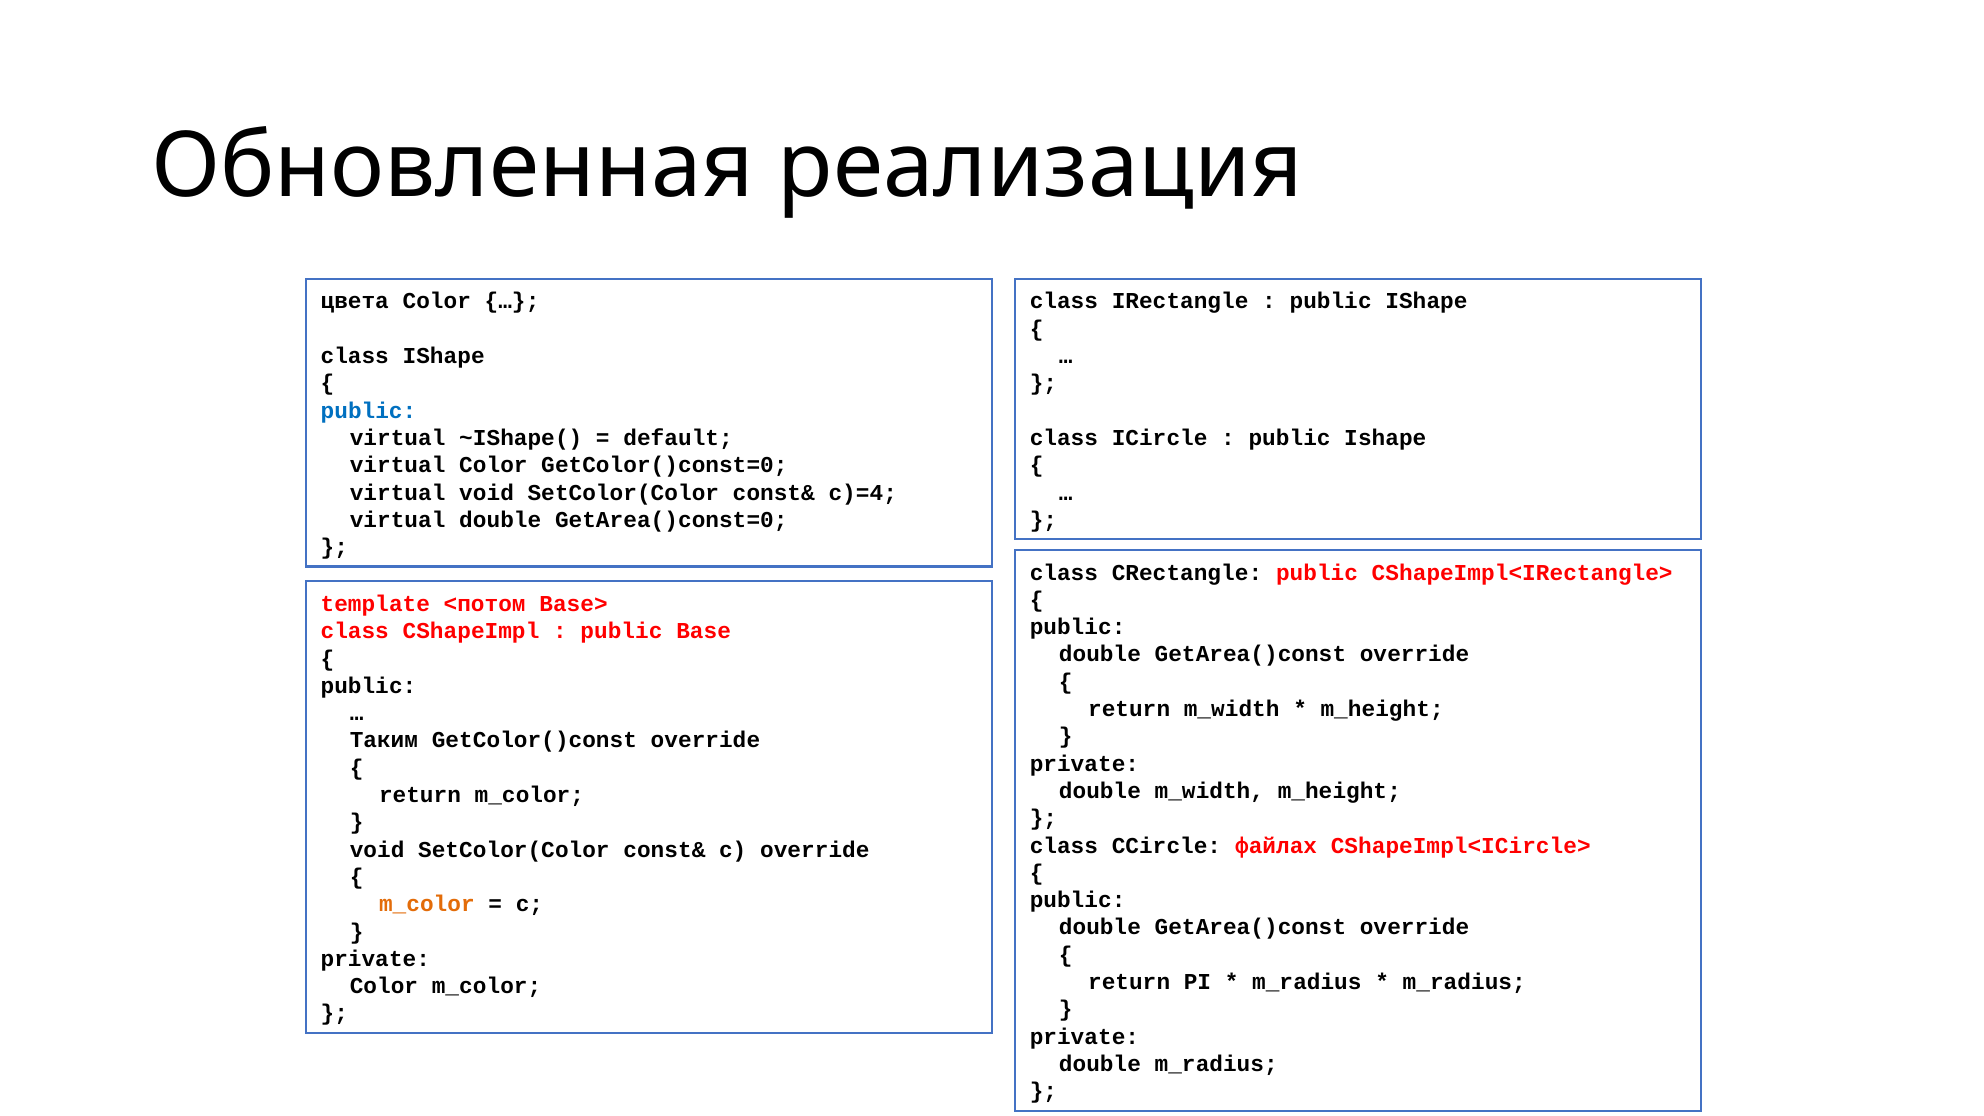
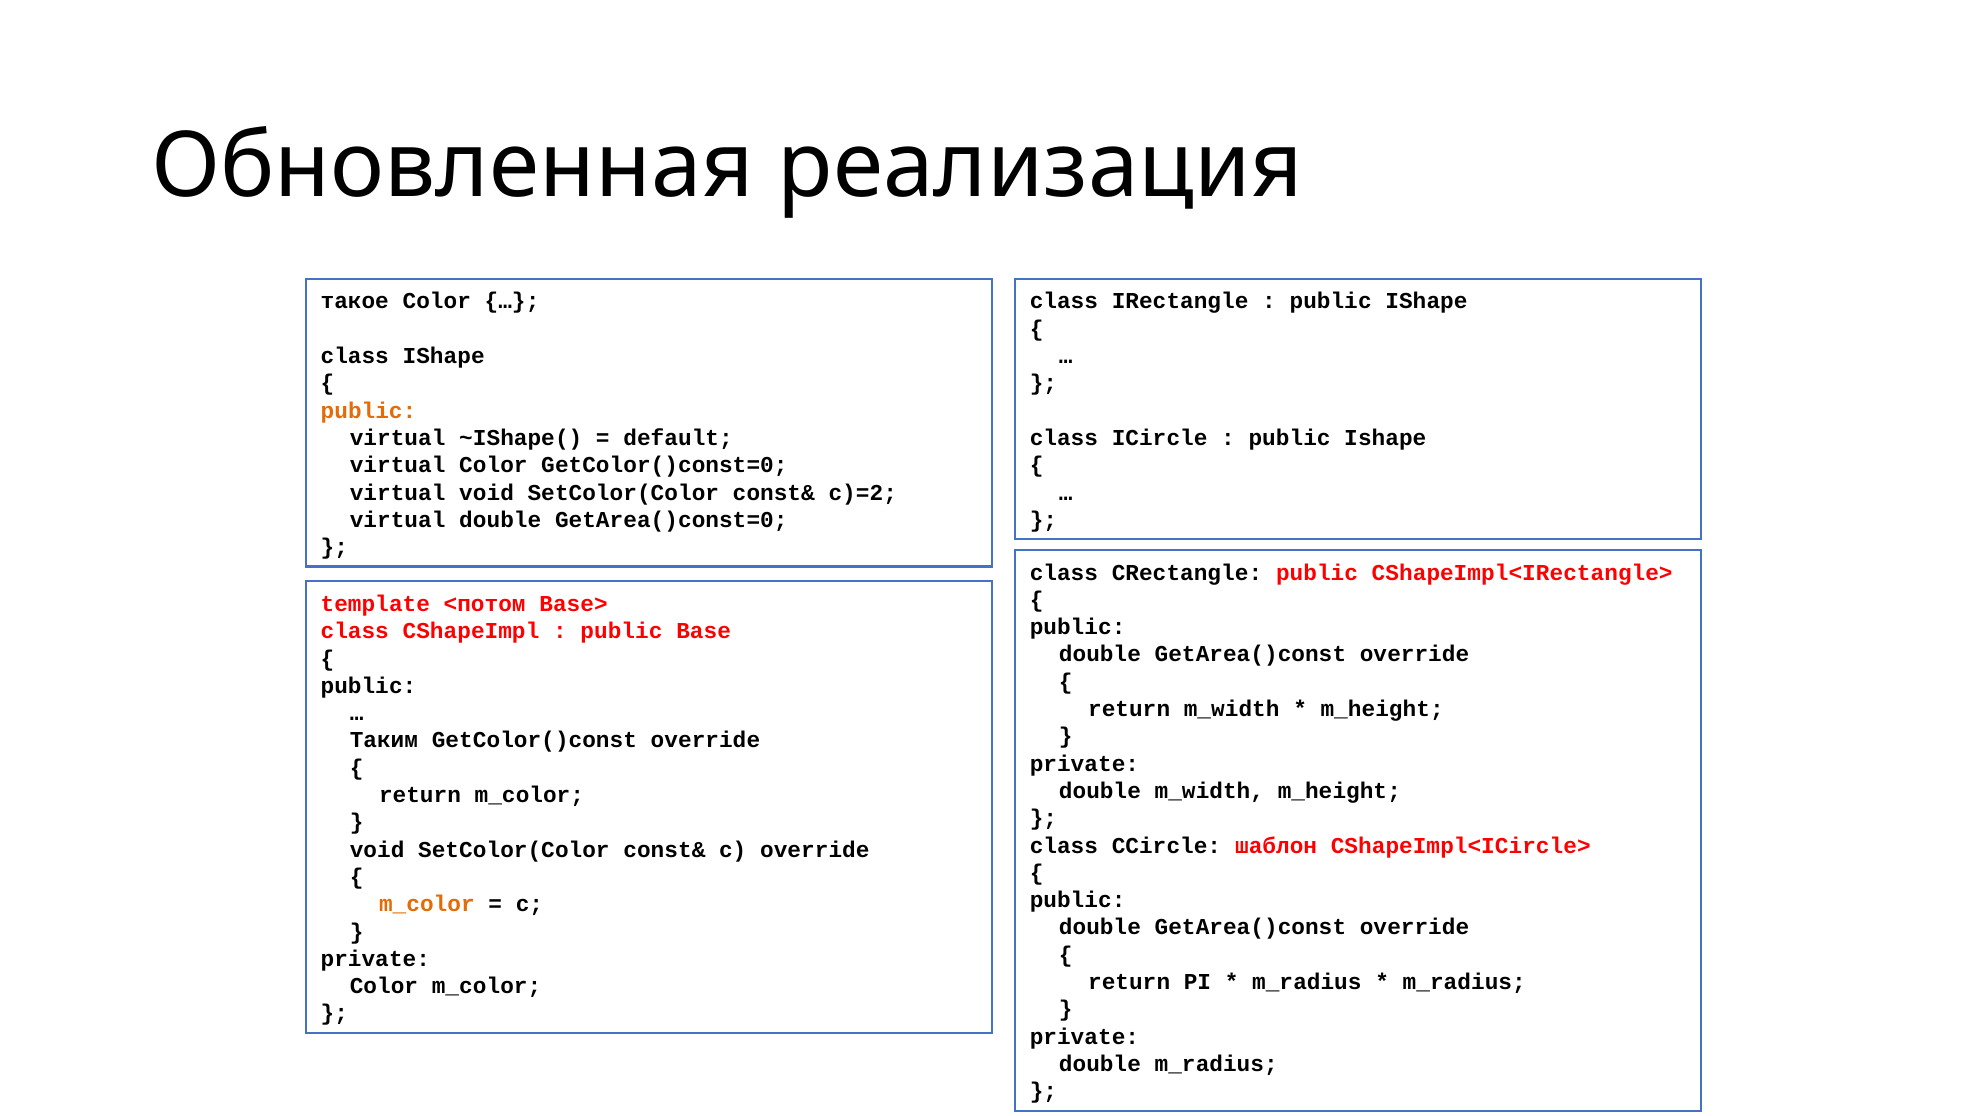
цвета: цвета -> такое (355, 301)
public colour: blue -> orange (368, 411)
c)=4: c)=4 -> c)=2 (863, 493)
файлах: файлах -> шаблон (1276, 846)
